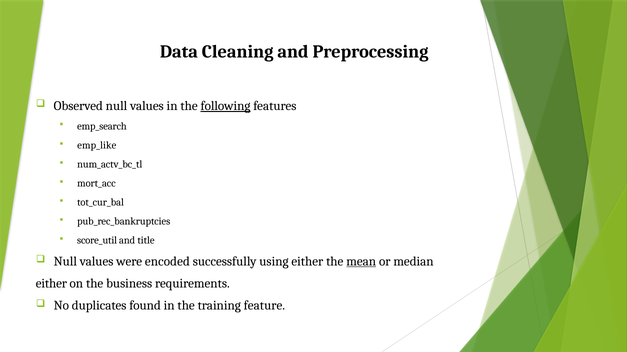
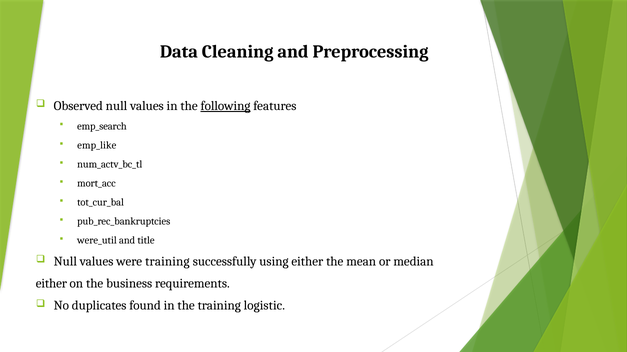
score_util: score_util -> were_util (97, 241)
were encoded: encoded -> training (167, 262)
mean underline: present -> none (361, 262)
feature: feature -> logistic (264, 306)
